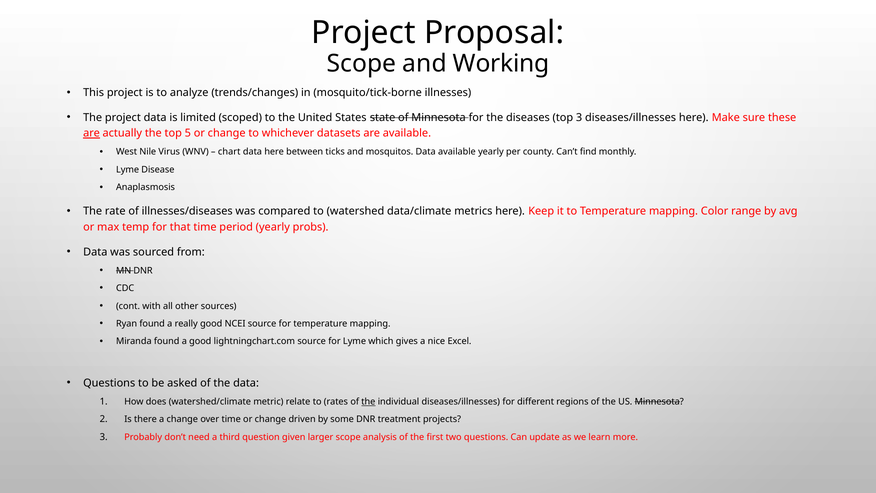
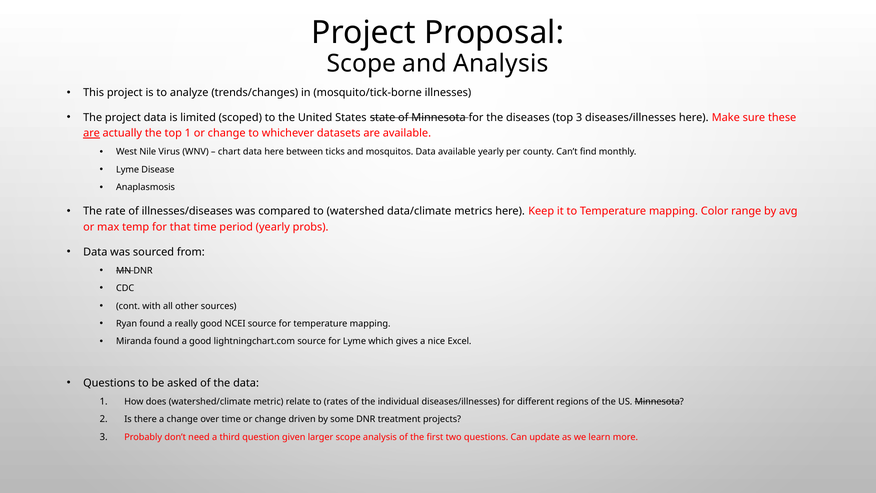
and Working: Working -> Analysis (501, 63)
top 5: 5 -> 1 (188, 133)
the underline: present -> none (368, 402)
